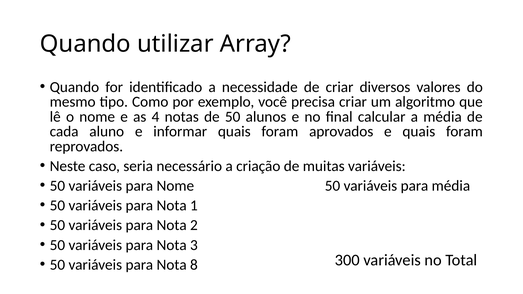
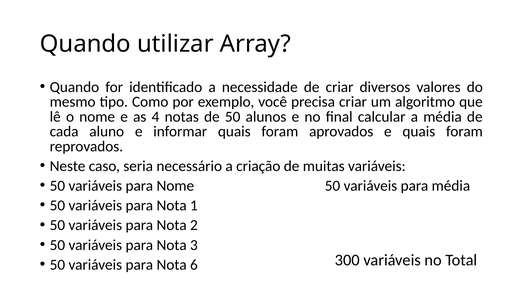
8: 8 -> 6 (194, 265)
